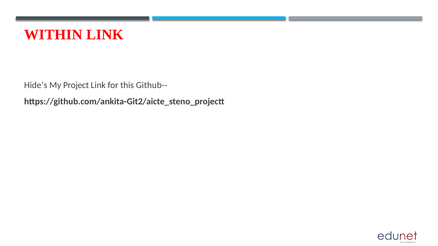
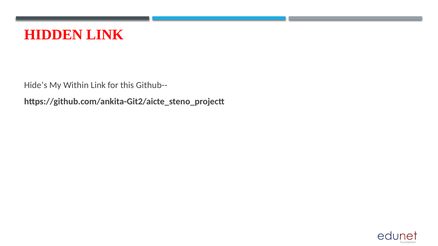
WITHIN: WITHIN -> HIDDEN (53, 35)
Project: Project -> Within (76, 85)
